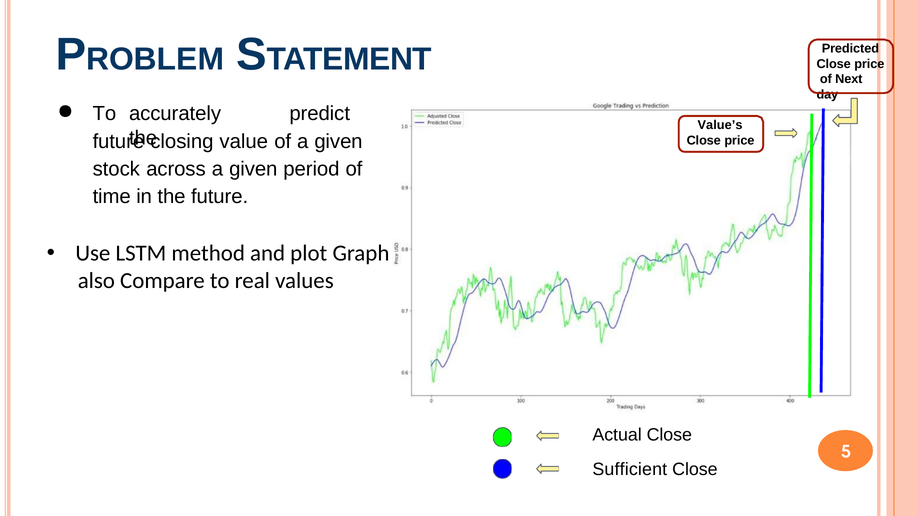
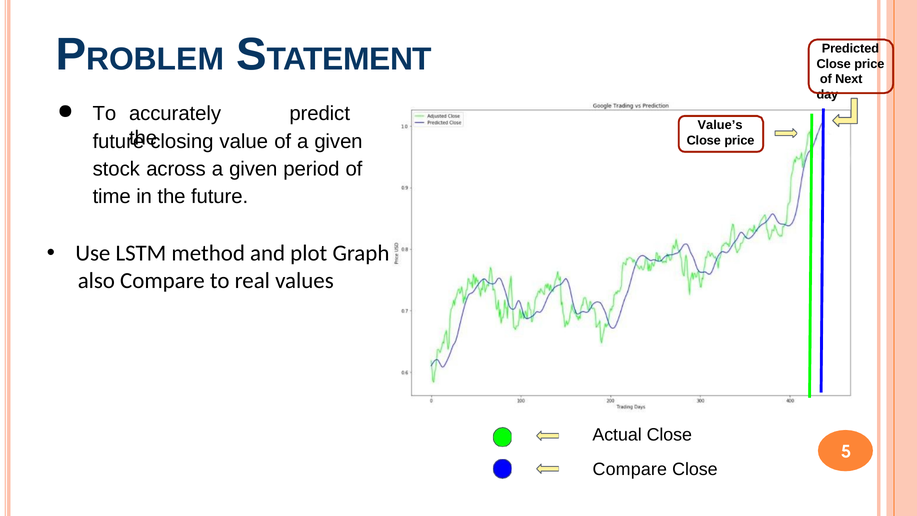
Sufficient: Sufficient -> Compare (630, 469)
